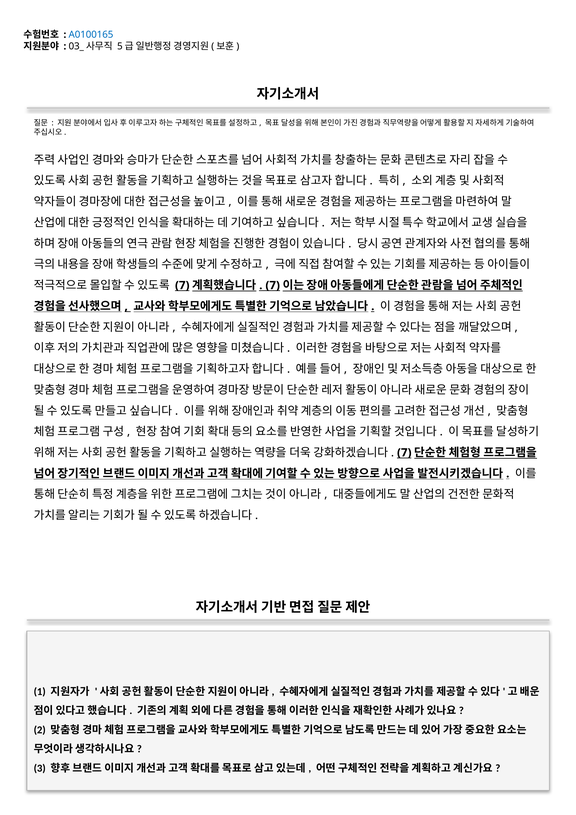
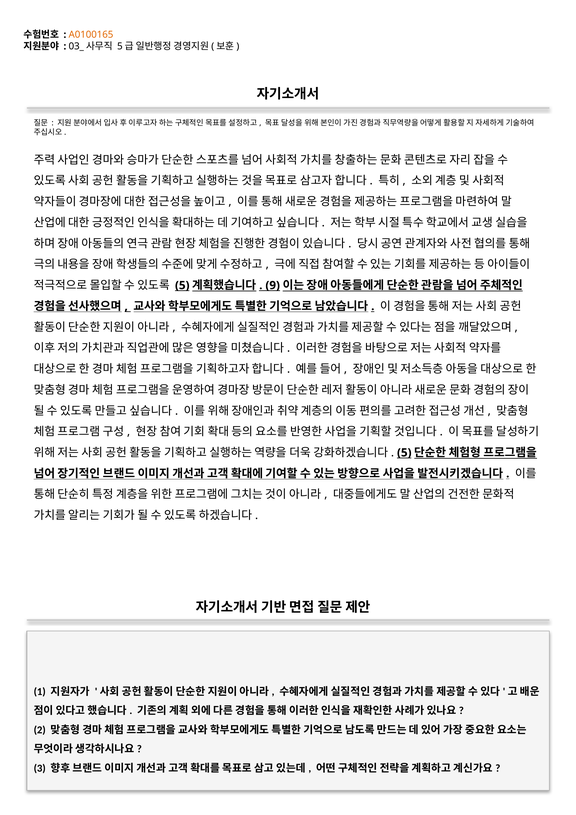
A0100165 colour: blue -> orange (91, 35)
7: 7 -> 5 (182, 285)
7: 7 -> 9 (273, 285)
7: 7 -> 5 (404, 452)
